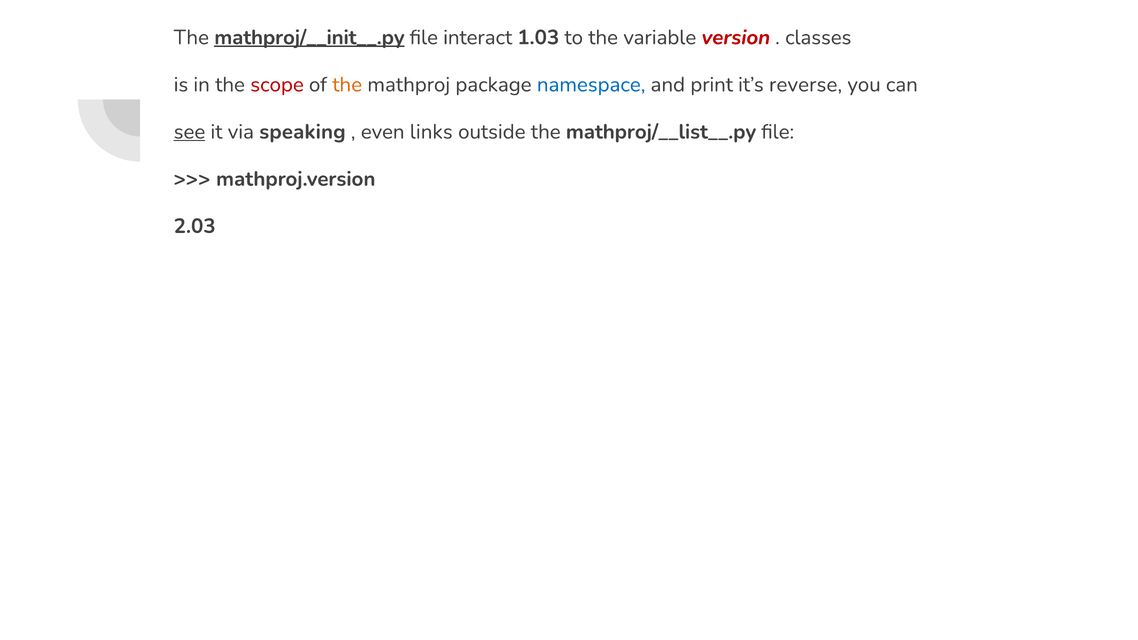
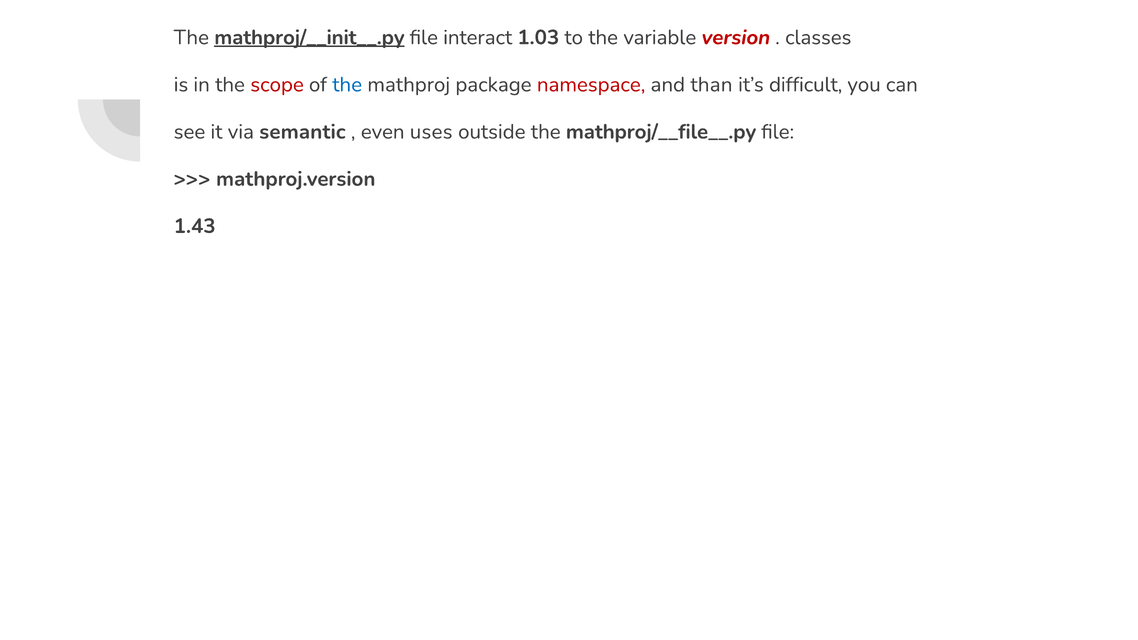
the colour: orange -> blue (347, 85)
namespace colour: blue -> red (591, 85)
print: print -> than (711, 85)
reverse: reverse -> difficult (806, 85)
see underline: present -> none (189, 132)
speaking: speaking -> semantic (302, 132)
links: links -> uses (431, 132)
mathproj/__list__.py: mathproj/__list__.py -> mathproj/__file__.py (661, 132)
2.03: 2.03 -> 1.43 (195, 226)
